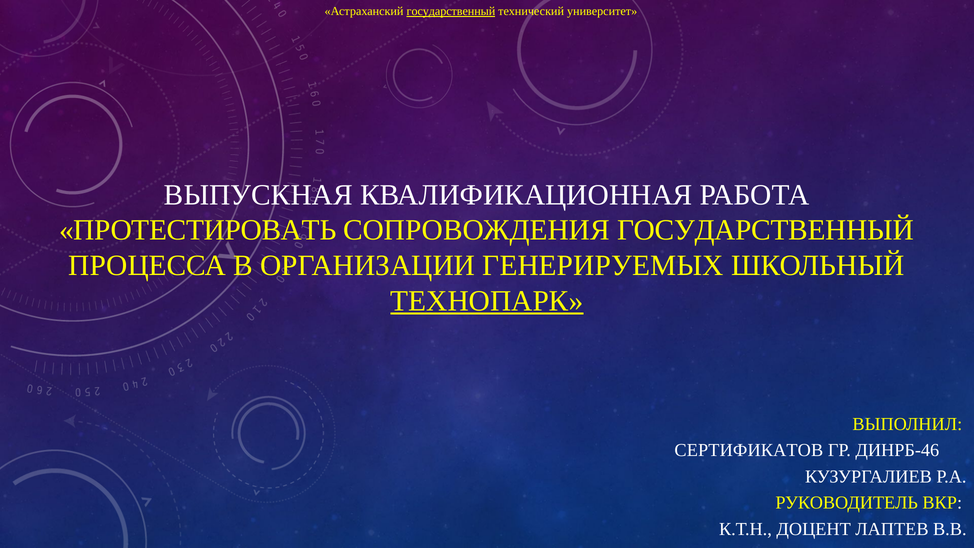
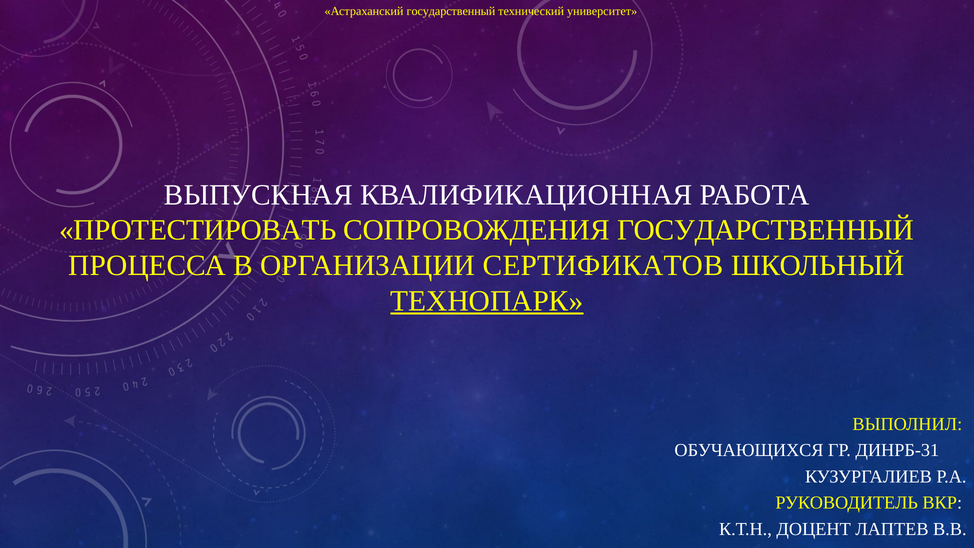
государственный underline: present -> none (451, 11)
ГЕНЕРИРУЕМЫХ: ГЕНЕРИРУЕМЫХ -> СЕРТИФИКАТОВ (603, 265)
СЕРТИФИКАТОВ: СЕРТИФИКАТОВ -> ОБУЧАЮЩИХСЯ (749, 450)
ДИНРБ-46: ДИНРБ-46 -> ДИНРБ-31 (897, 450)
